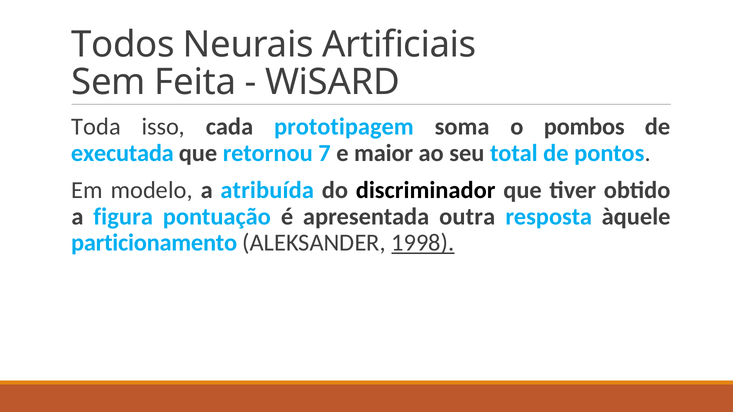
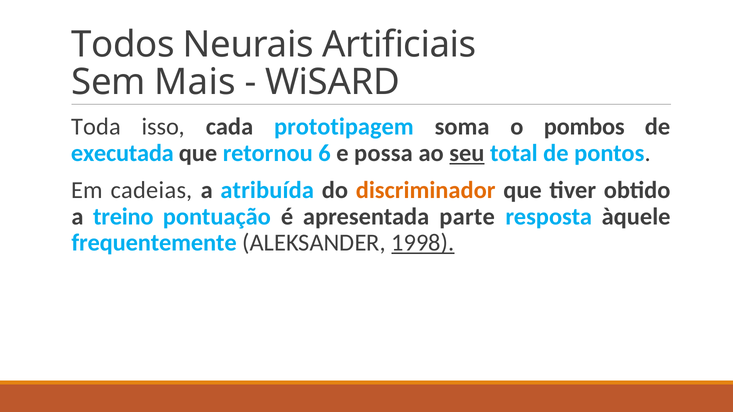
Feita: Feita -> Mais (195, 82)
7: 7 -> 6 (324, 153)
maior: maior -> possa (383, 153)
seu underline: none -> present (467, 153)
modelo: modelo -> cadeias (152, 190)
discriminador colour: black -> orange (426, 190)
figura: figura -> treino (123, 217)
outra: outra -> parte (467, 217)
particionamento: particionamento -> frequentemente (154, 243)
